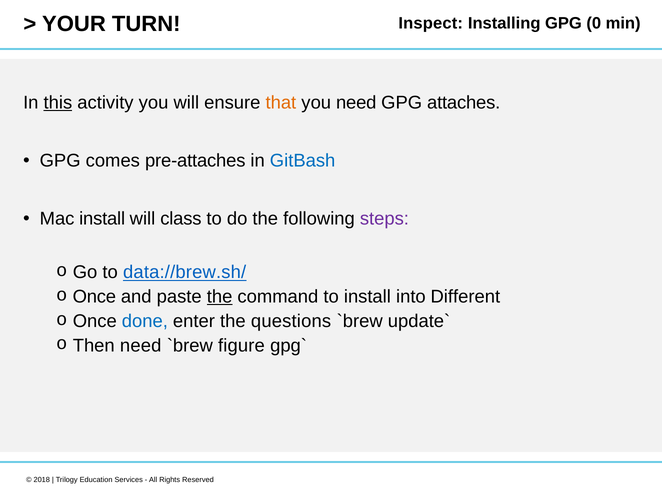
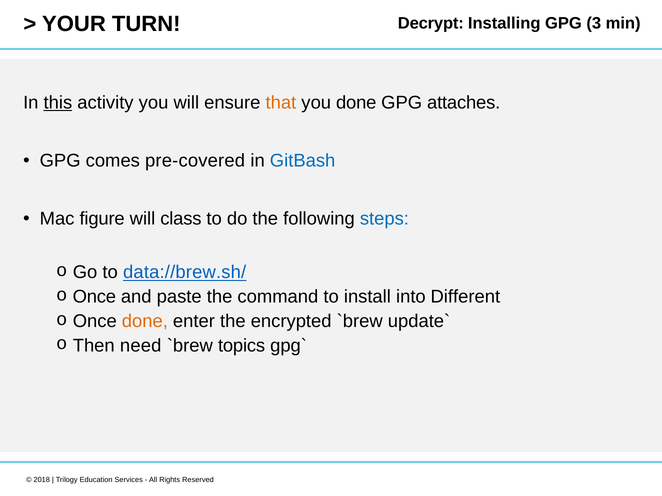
Inspect: Inspect -> Decrypt (431, 23)
0: 0 -> 3 (594, 23)
you need: need -> done (356, 103)
pre-attaches: pre-attaches -> pre-covered (195, 161)
Mac install: install -> figure (102, 219)
steps colour: purple -> blue (384, 219)
the underline: present -> none (220, 297)
done colour: blue -> orange (145, 321)
questions: questions -> encrypted (291, 321)
figure: figure -> topics (242, 346)
